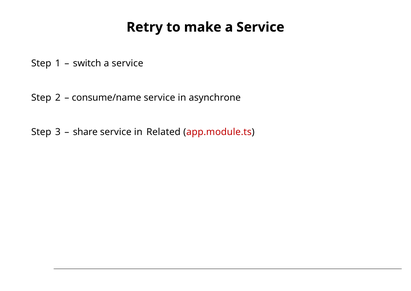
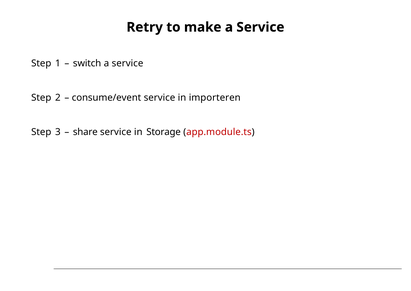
consume/name: consume/name -> consume/event (106, 98)
asynchrone: asynchrone -> importeren (215, 98)
Related: Related -> Storage (164, 132)
